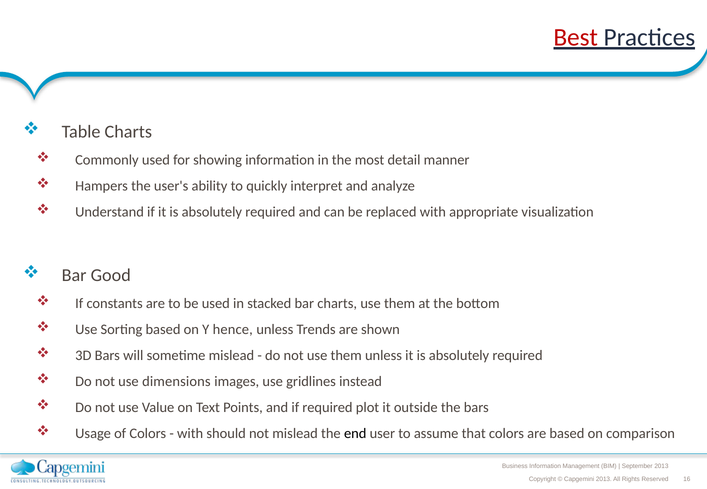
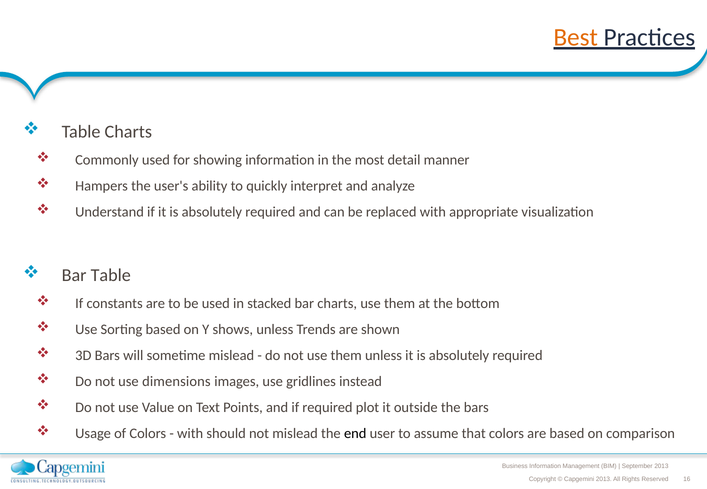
Best colour: red -> orange (576, 38)
Bar Good: Good -> Table (111, 276)
hence: hence -> shows (233, 330)
